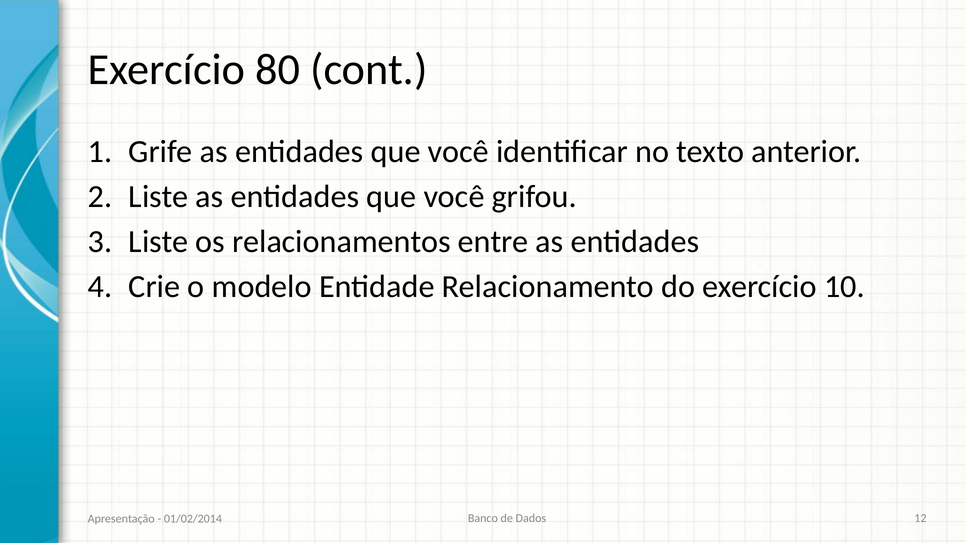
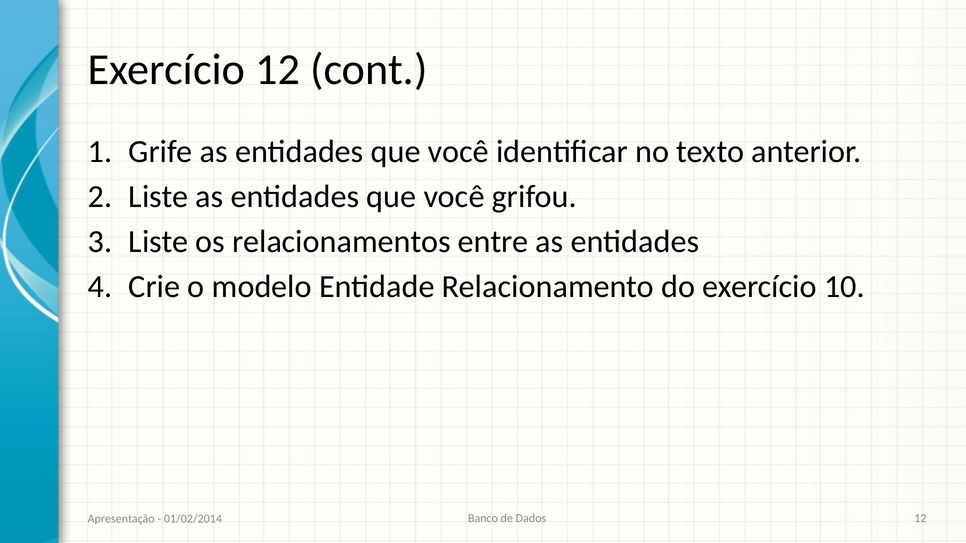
Exercício 80: 80 -> 12 (278, 70)
